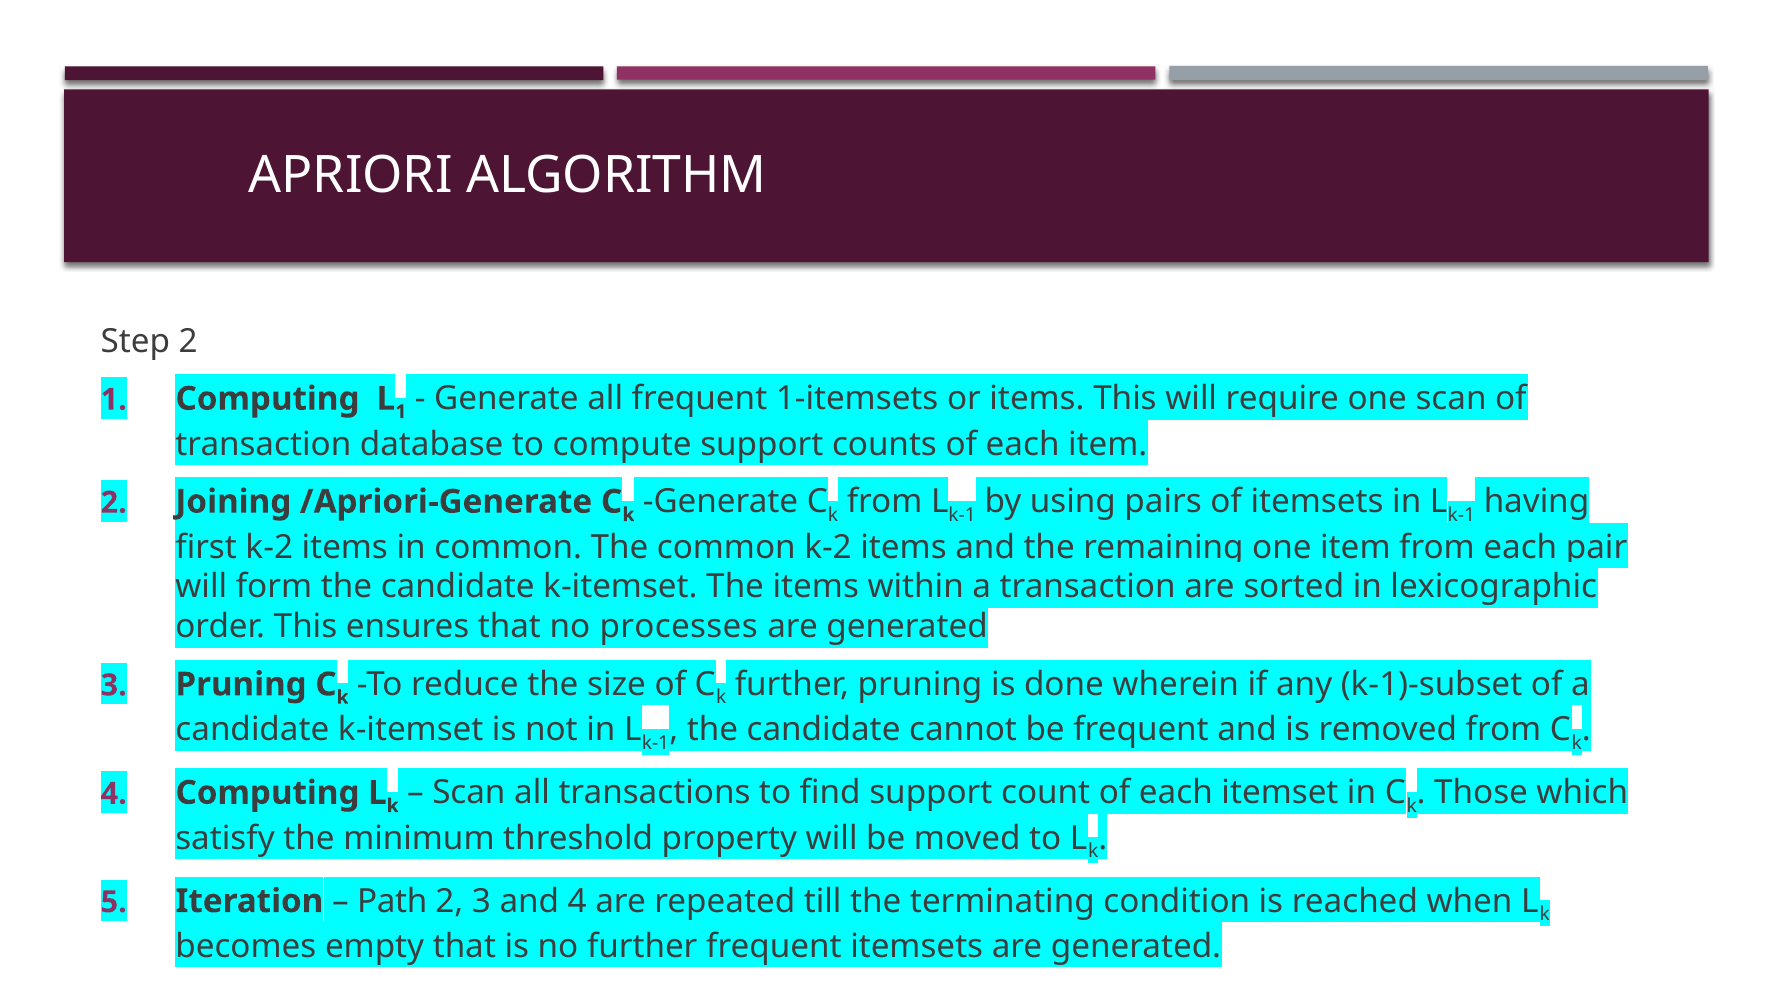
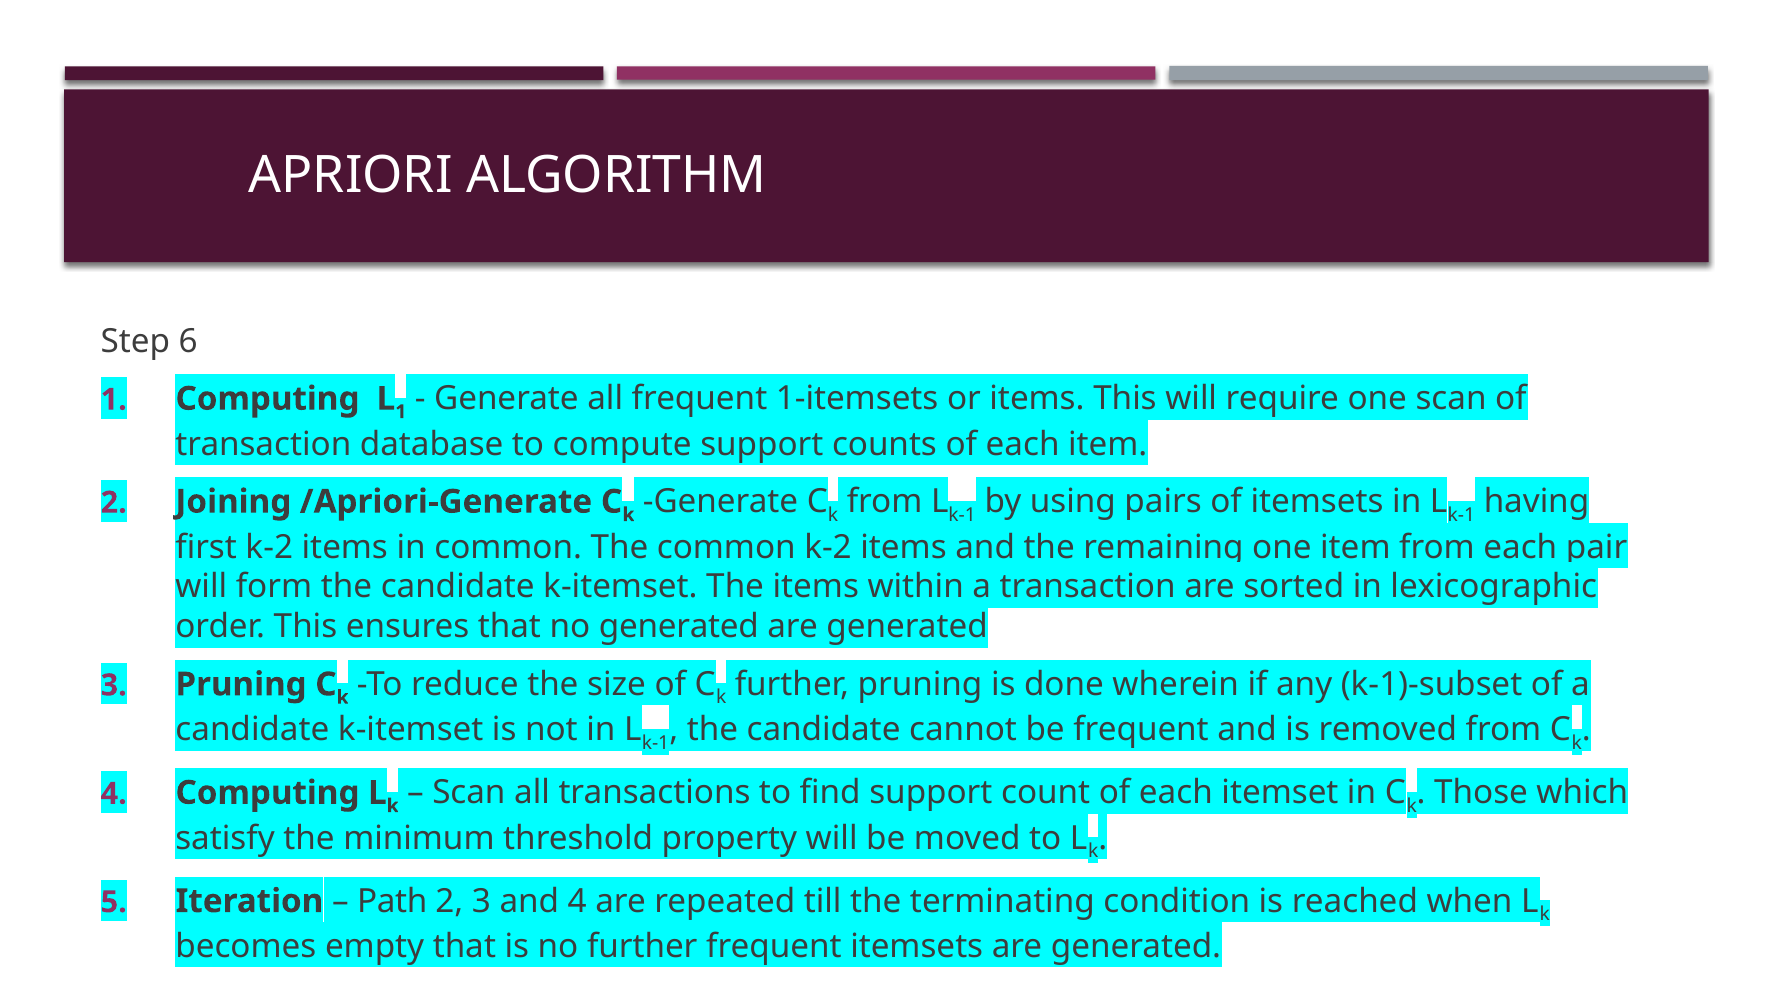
Step 2: 2 -> 6 (188, 341)
no processes: processes -> generated (679, 627)
